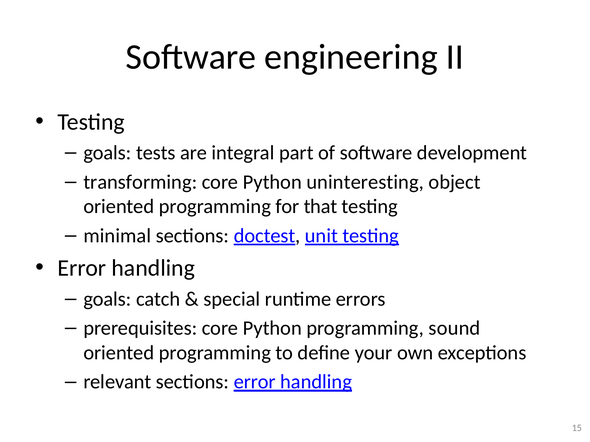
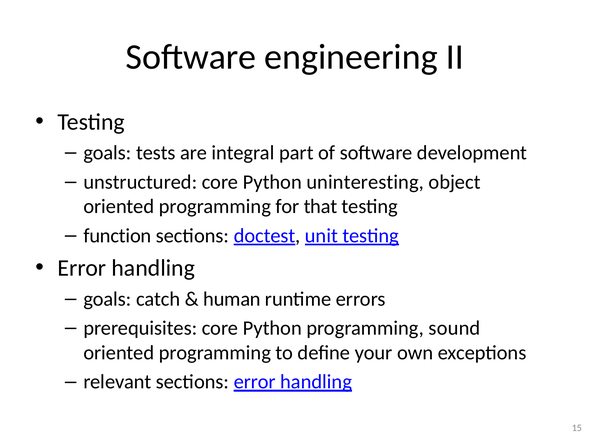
transforming: transforming -> unstructured (140, 182)
minimal: minimal -> function (117, 236)
special: special -> human (232, 299)
